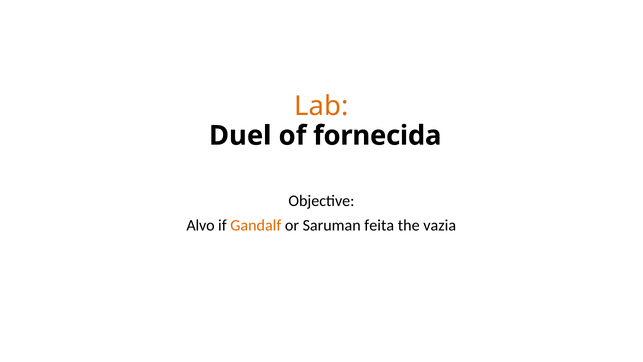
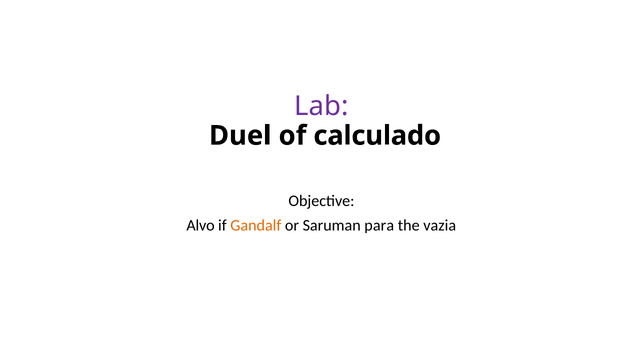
Lab colour: orange -> purple (321, 106)
fornecida: fornecida -> calculado (377, 136)
feita: feita -> para (379, 225)
